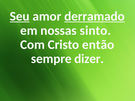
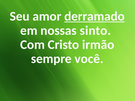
Seu underline: present -> none (20, 16)
então: então -> irmão (98, 45)
dizer: dizer -> você (89, 59)
